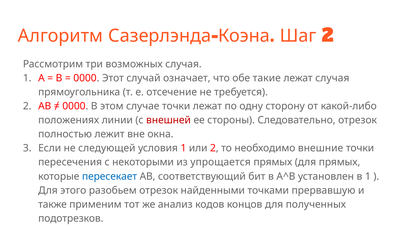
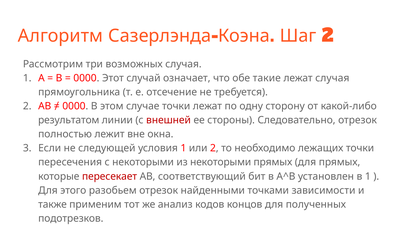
положениях: положениях -> результатом (69, 120)
внешние: внешние -> лежащих (321, 148)
из упрощается: упрощается -> некоторыми (221, 162)
пересекает colour: blue -> red (110, 176)
прервавшую: прервавшую -> зависимости (323, 190)
